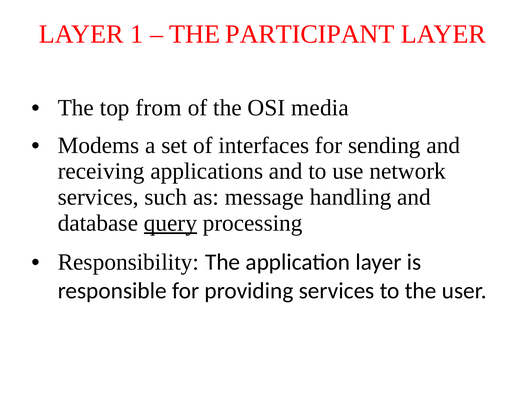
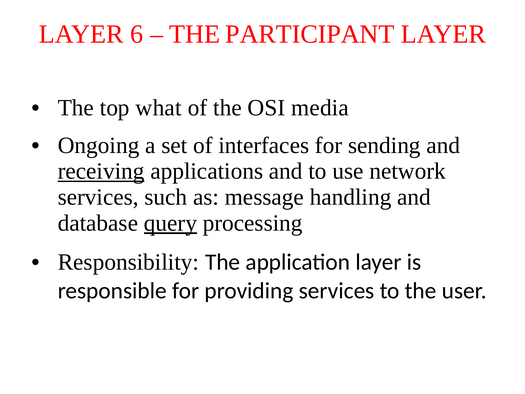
1: 1 -> 6 (137, 34)
from: from -> what (159, 108)
Modems: Modems -> Ongoing (99, 145)
receiving underline: none -> present (101, 171)
